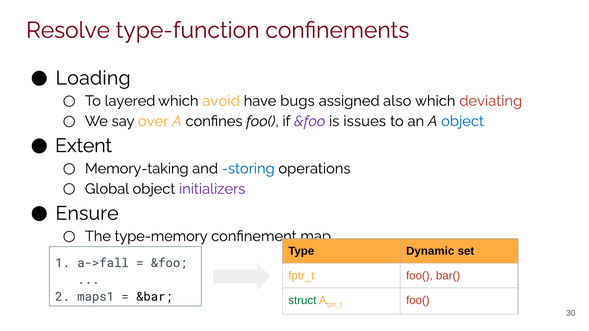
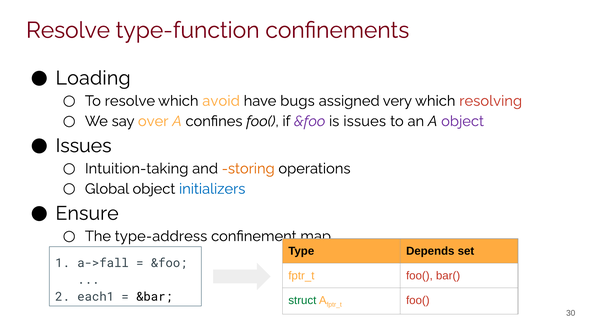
To layered: layered -> resolve (130, 101)
also: also -> very (397, 101)
deviating: deviating -> resolving (491, 101)
object colour: blue -> purple (463, 121)
Extent: Extent -> Issues (83, 146)
Memory-taking: Memory-taking -> Intuition-taking (137, 169)
storing colour: blue -> orange (248, 169)
initializers colour: purple -> blue (212, 189)
type-memory: type-memory -> type-address (161, 236)
Dynamic: Dynamic -> Depends (430, 251)
maps1: maps1 -> each1 (96, 297)
